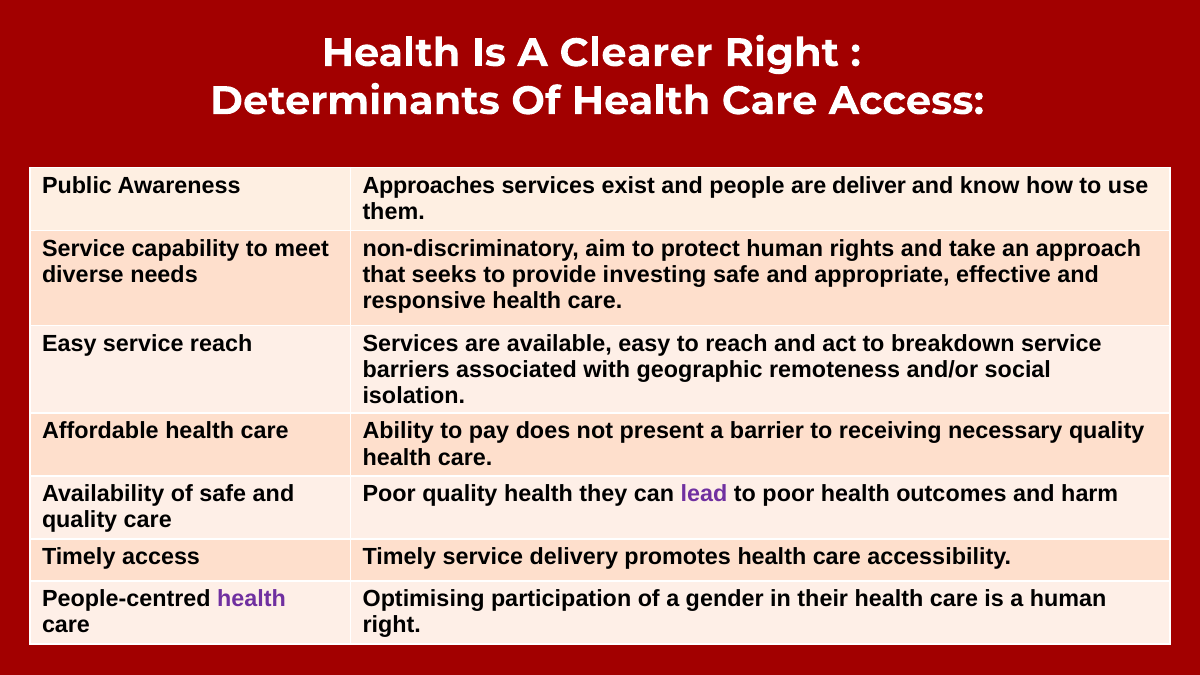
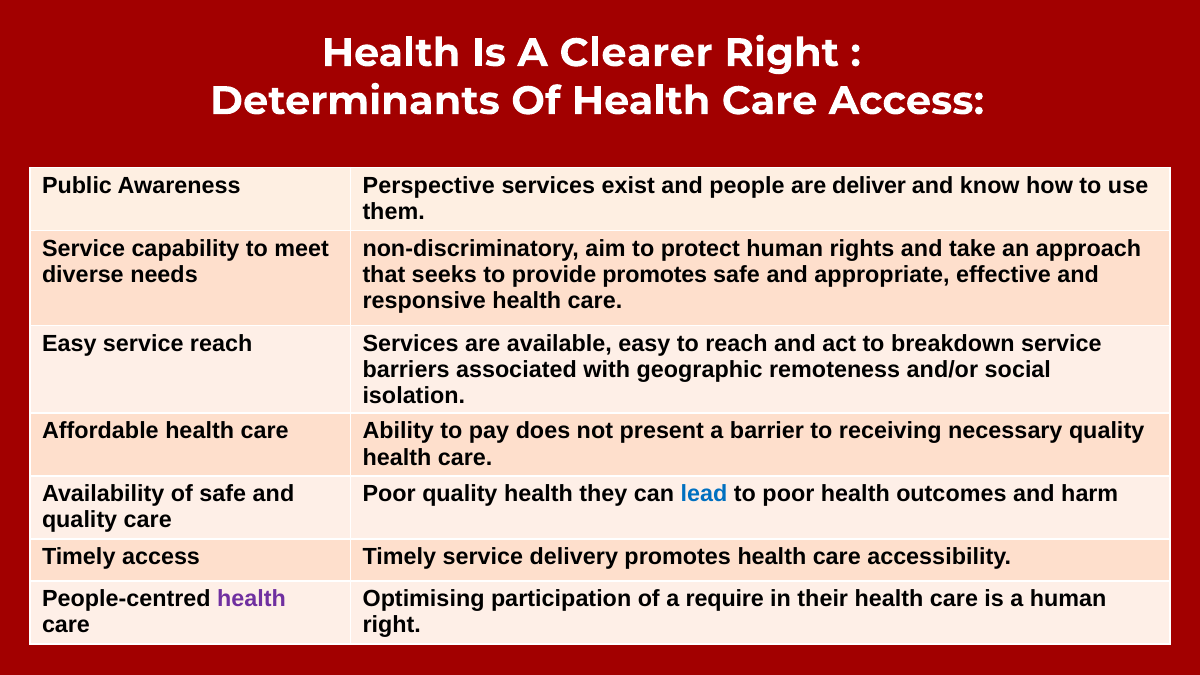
Approaches: Approaches -> Perspective (429, 185)
provide investing: investing -> promotes (655, 275)
lead colour: purple -> blue (704, 494)
gender: gender -> require (725, 599)
